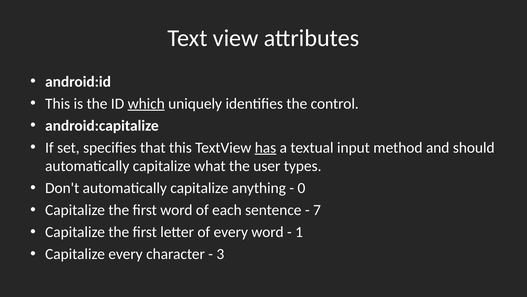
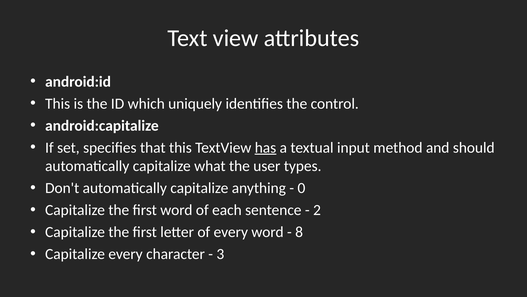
which underline: present -> none (146, 103)
7: 7 -> 2 (317, 210)
1: 1 -> 8 (299, 232)
